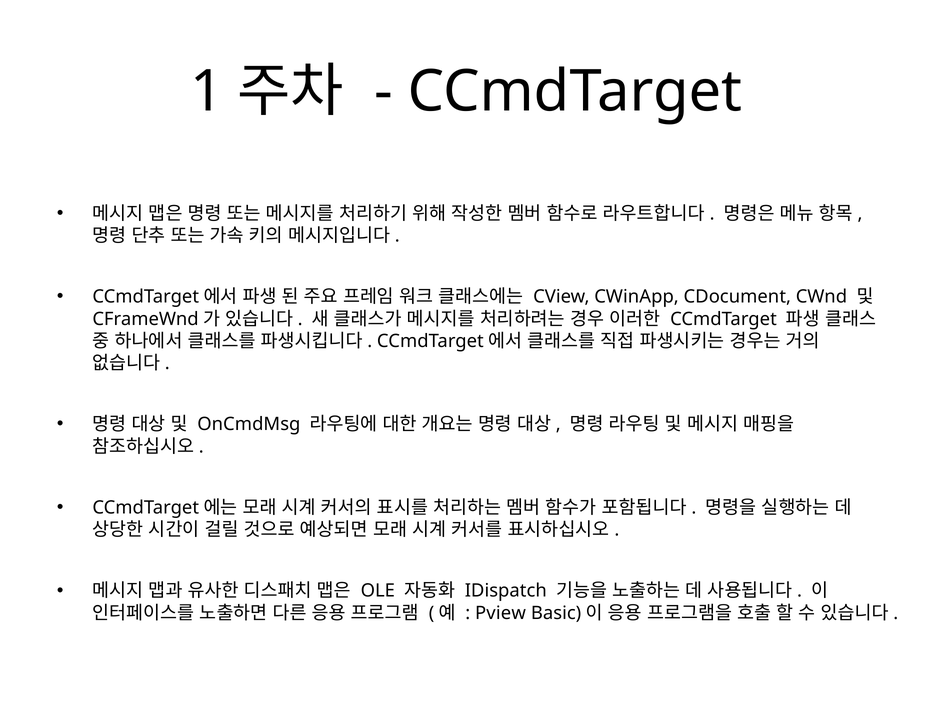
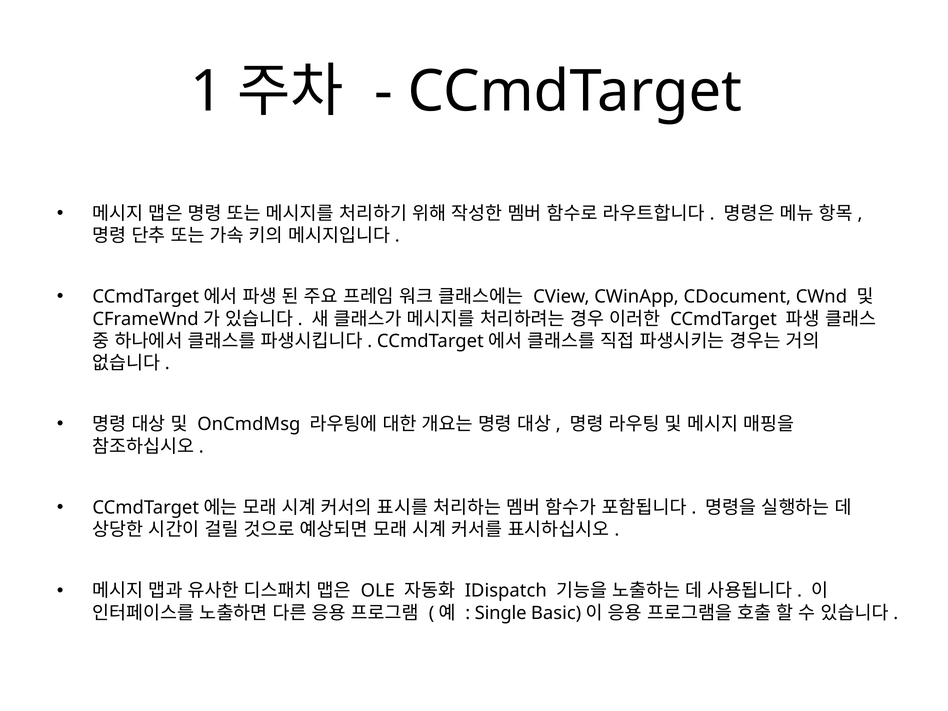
Pview: Pview -> Single (501, 613)
